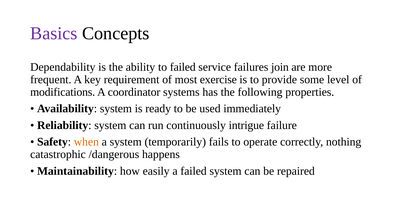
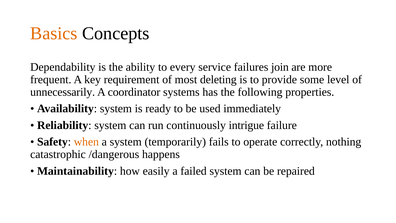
Basics colour: purple -> orange (54, 33)
to failed: failed -> every (183, 67)
exercise: exercise -> deleting (218, 79)
modifications: modifications -> unnecessarily (63, 92)
